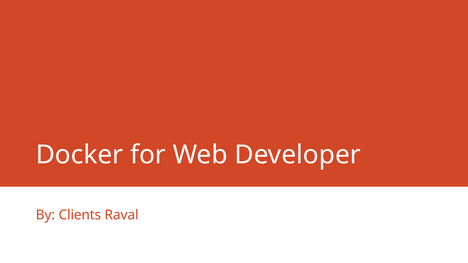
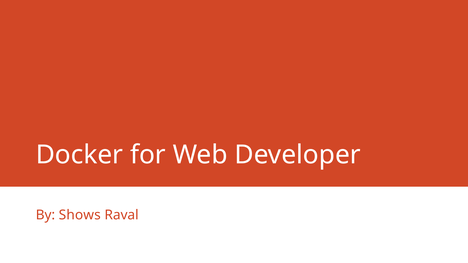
Clients: Clients -> Shows (80, 215)
